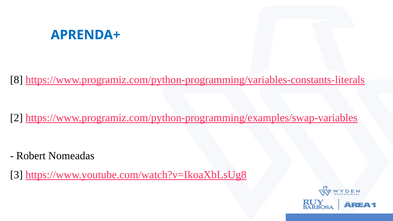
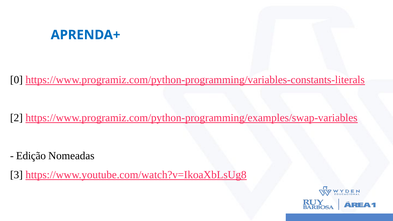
8: 8 -> 0 (16, 80)
Robert: Robert -> Edição (31, 156)
